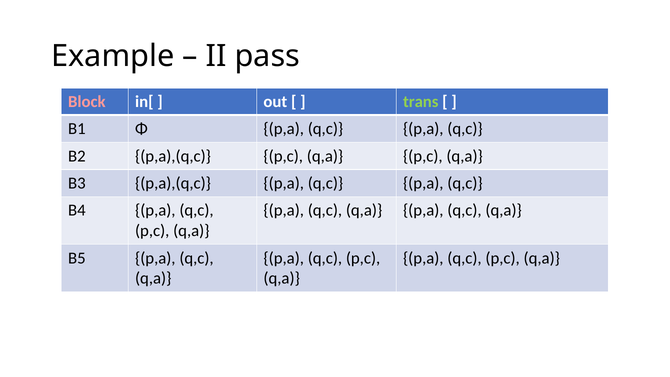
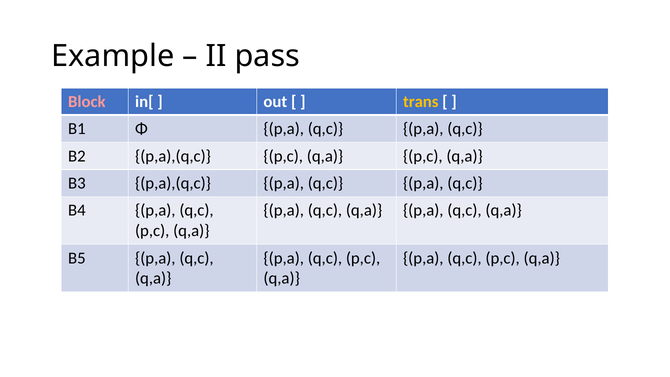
trans colour: light green -> yellow (421, 102)
